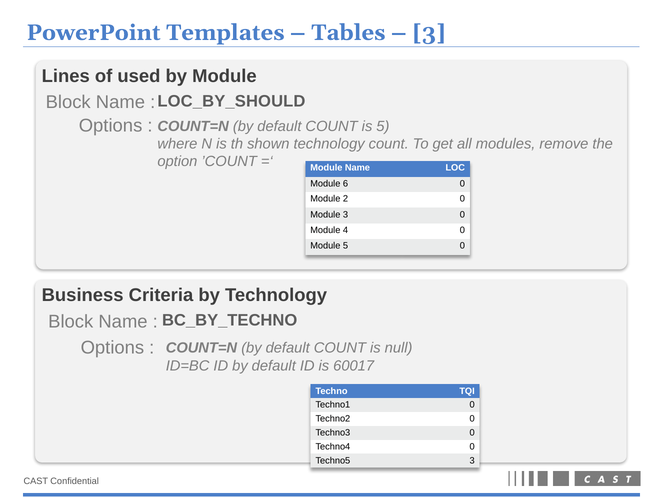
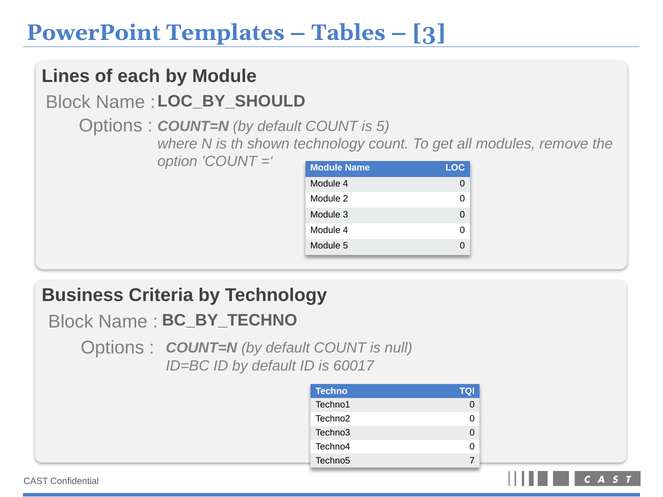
used: used -> each (139, 76)
6: 6 -> 4 (346, 184)
Techno5 3: 3 -> 7 (472, 461)
